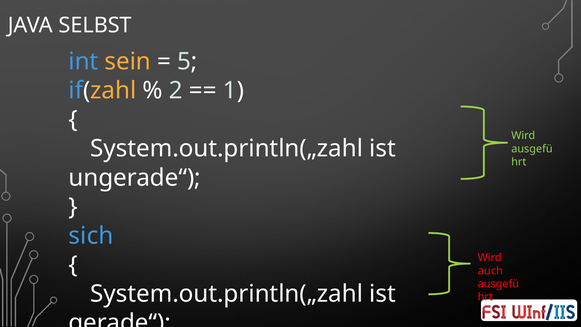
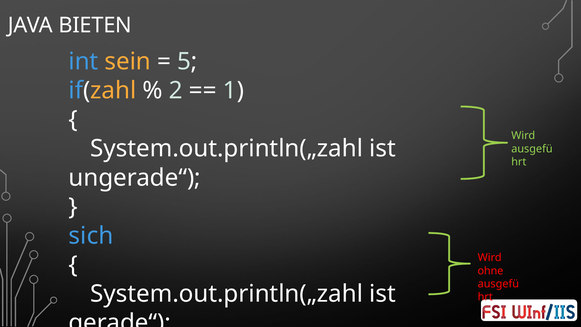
SELBST: SELBST -> BIETEN (95, 25)
auch: auch -> ohne (490, 271)
